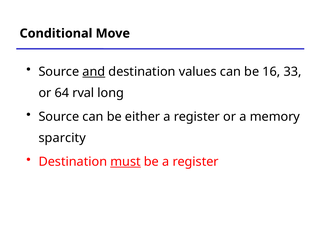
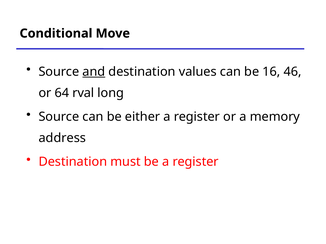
33: 33 -> 46 (293, 72)
sparcity: sparcity -> address (62, 138)
must underline: present -> none (126, 162)
